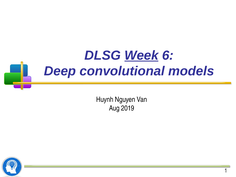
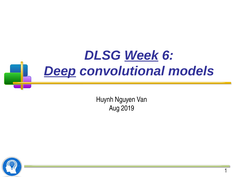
Deep underline: none -> present (60, 71)
